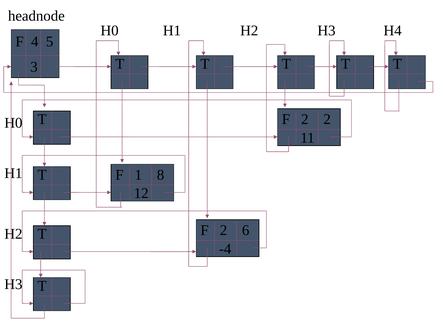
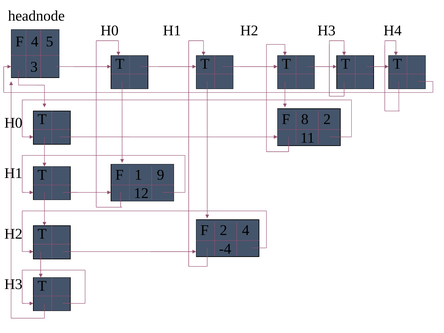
2: 2 -> 8 (305, 119)
8: 8 -> 9 (161, 175)
2 6: 6 -> 4 (246, 230)
